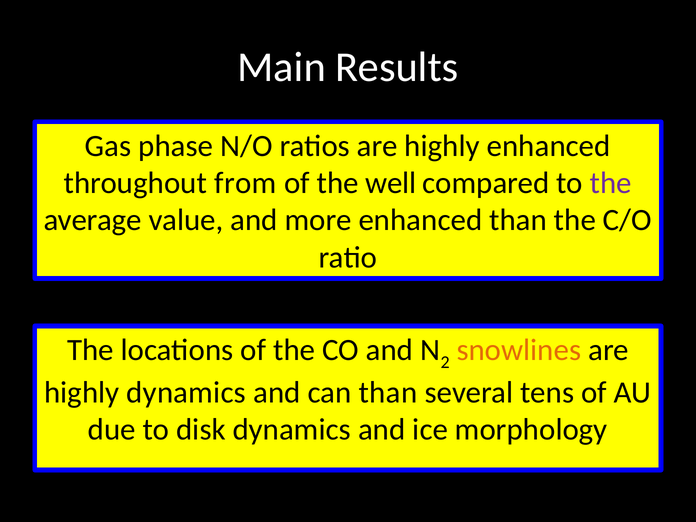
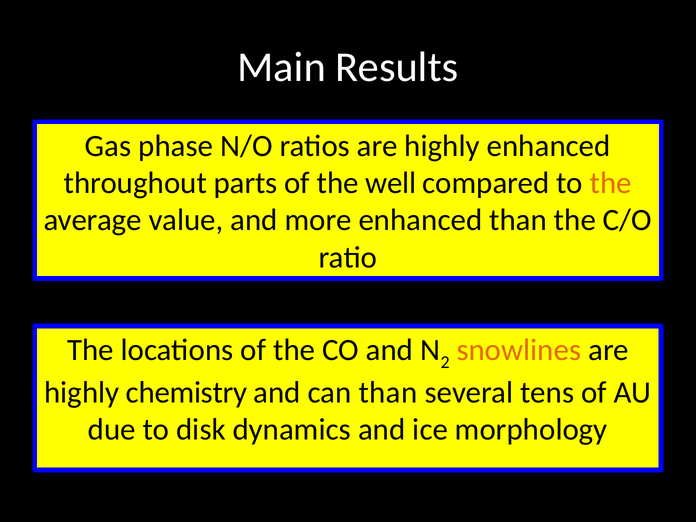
from: from -> parts (246, 183)
the colour: purple -> orange (611, 183)
highly dynamics: dynamics -> chemistry (186, 392)
